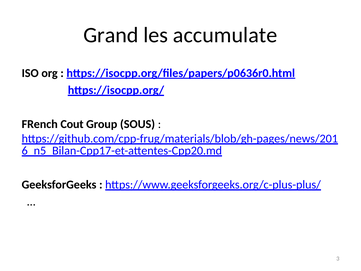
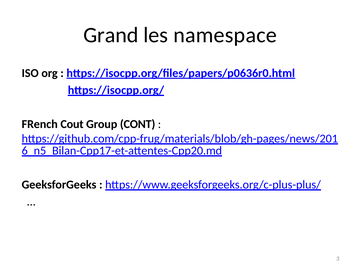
accumulate: accumulate -> namespace (225, 35)
SOUS: SOUS -> CONT (138, 124)
